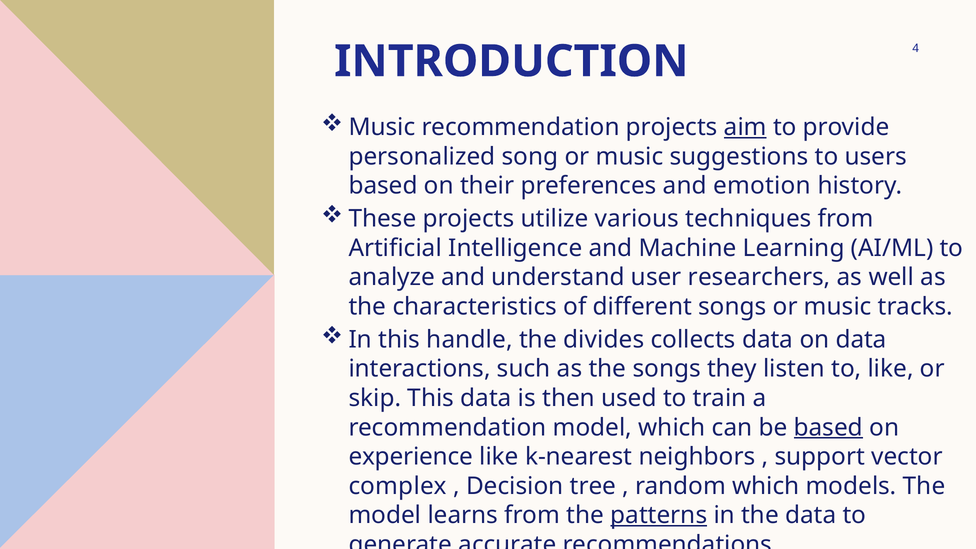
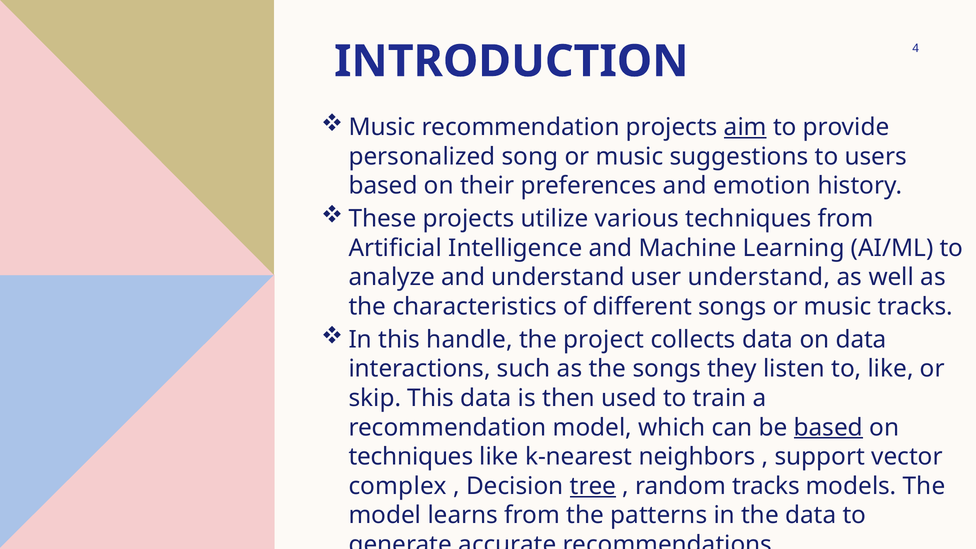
user researchers: researchers -> understand (759, 277)
divides: divides -> project (604, 340)
experience: experience -> techniques (411, 457)
tree underline: none -> present (593, 486)
random which: which -> tracks (766, 486)
patterns underline: present -> none (659, 515)
